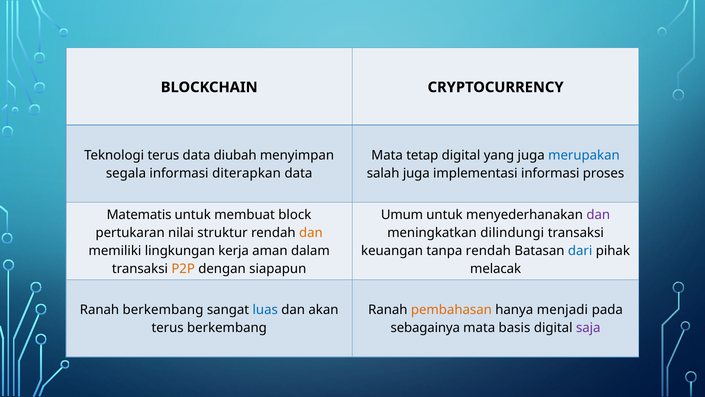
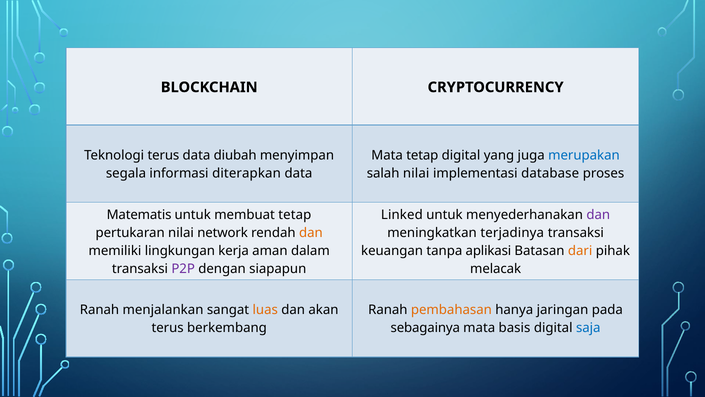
salah juga: juga -> nilai (416, 173)
implementasi informasi: informasi -> database (550, 173)
membuat block: block -> tetap (295, 215)
Umum: Umum -> Linked (402, 215)
struktur: struktur -> network (223, 233)
dilindungi: dilindungi -> terjadinya (512, 233)
tanpa rendah: rendah -> aplikasi (488, 250)
dari colour: blue -> orange (580, 250)
P2P colour: orange -> purple (183, 268)
Ranah berkembang: berkembang -> menjalankan (163, 310)
luas colour: blue -> orange (265, 310)
menjadi: menjadi -> jaringan (562, 310)
saja colour: purple -> blue (588, 328)
